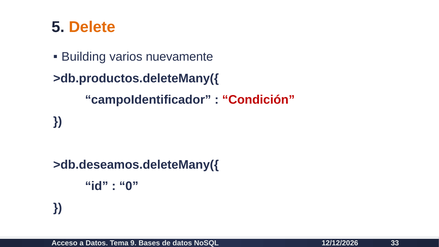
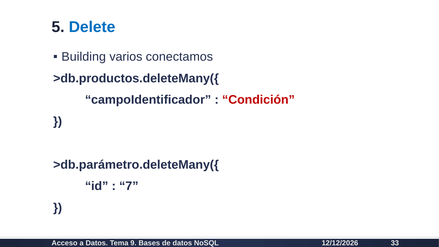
Delete colour: orange -> blue (92, 27)
nuevamente: nuevamente -> conectamos (179, 57)
>db.deseamos.deleteMany({: >db.deseamos.deleteMany({ -> >db.parámetro.deleteMany({ (136, 165)
0: 0 -> 7 (129, 186)
